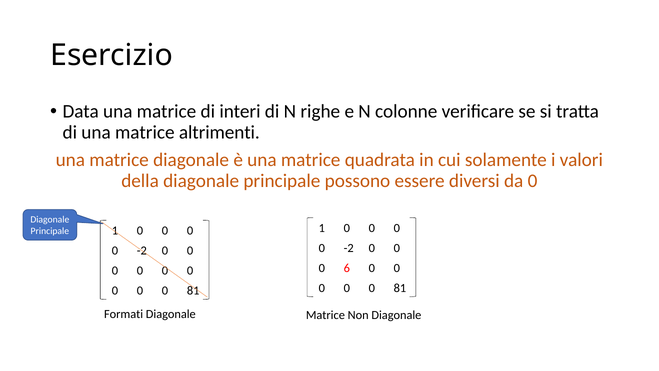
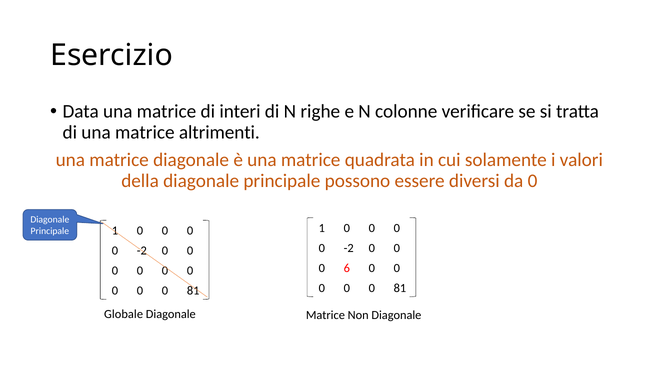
Formati: Formati -> Globale (124, 314)
